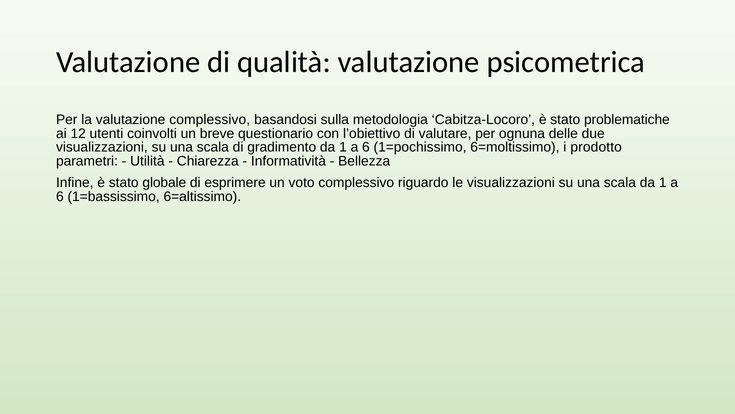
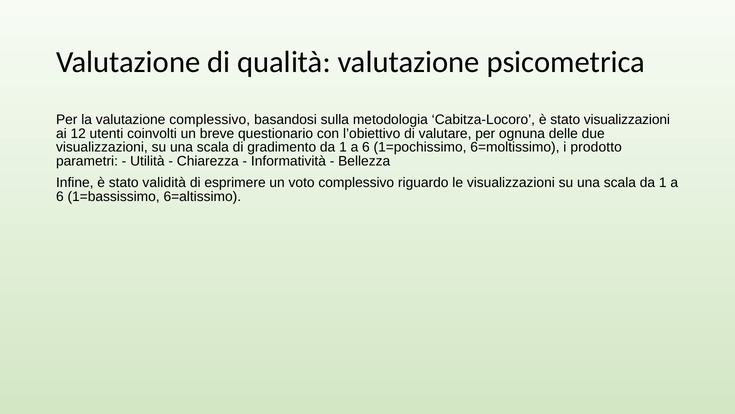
stato problematiche: problematiche -> visualizzazioni (627, 119)
globale: globale -> validità (164, 183)
